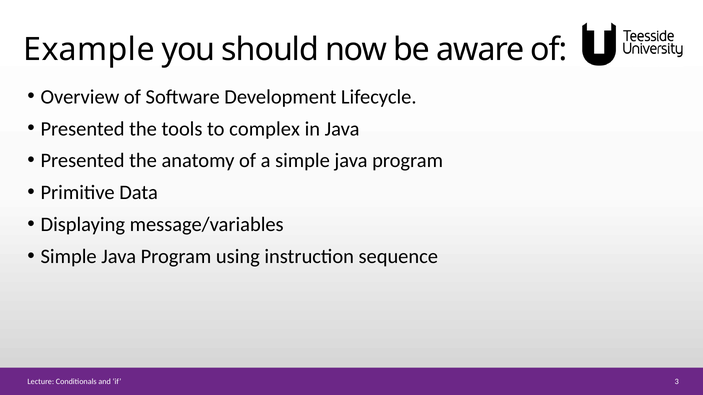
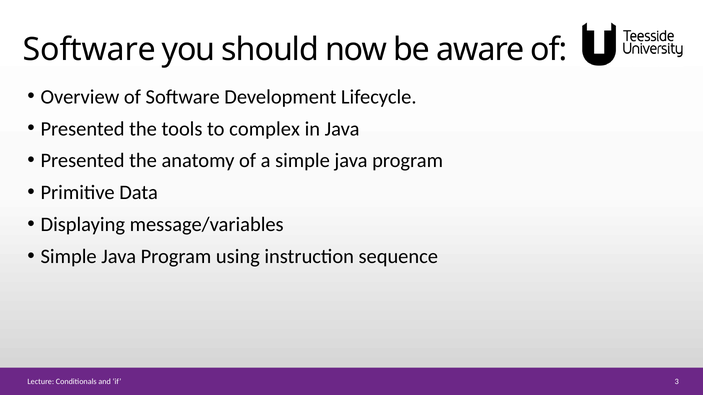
Example: Example -> Software (89, 50)
